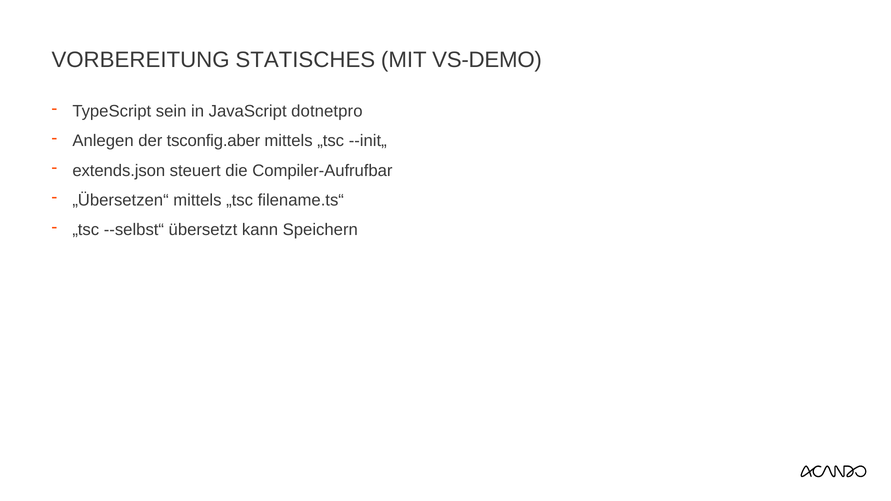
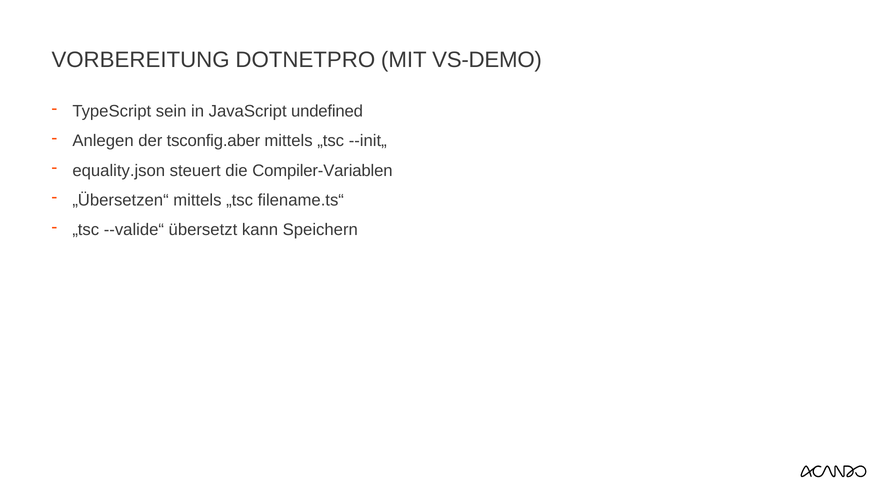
STATISCHES: STATISCHES -> DOTNETPRO (305, 60)
dotnetpro: dotnetpro -> undefined (327, 111)
extends.json: extends.json -> equality.json (119, 171)
Compiler-Aufrufbar: Compiler-Aufrufbar -> Compiler-Variablen (322, 171)
--selbst“: --selbst“ -> --valide“ (134, 230)
